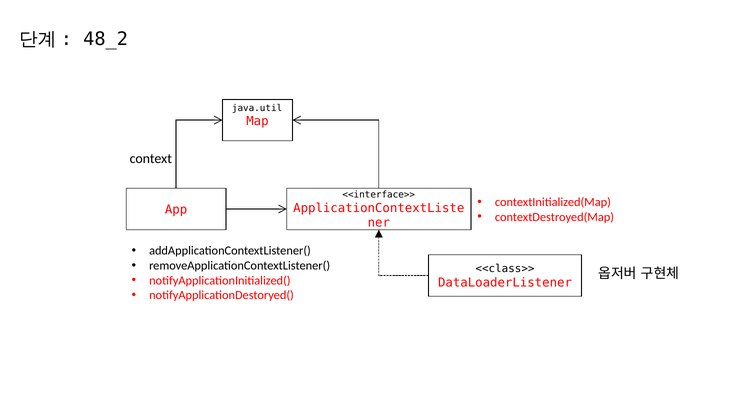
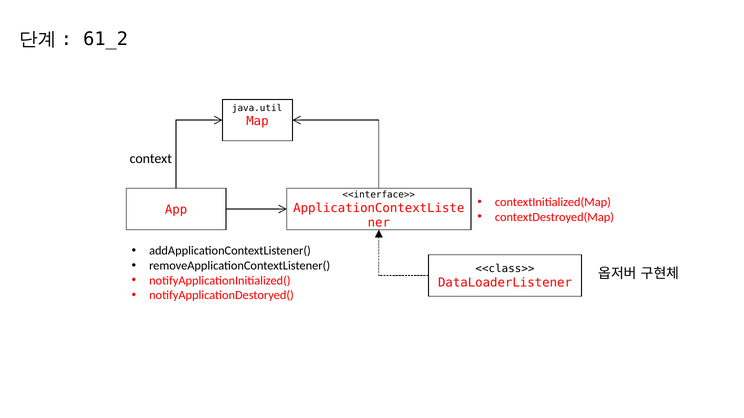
48_2: 48_2 -> 61_2 (106, 39)
